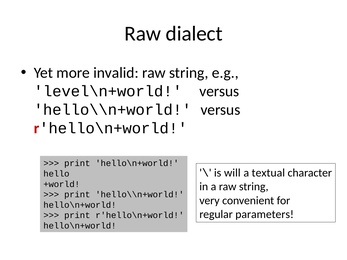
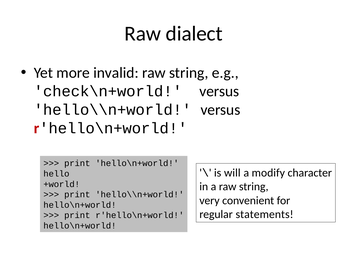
level\n+world: level\n+world -> check\n+world (108, 91)
textual: textual -> modify (268, 173)
parameters: parameters -> statements (265, 215)
